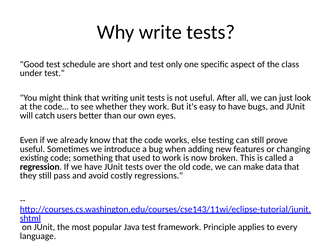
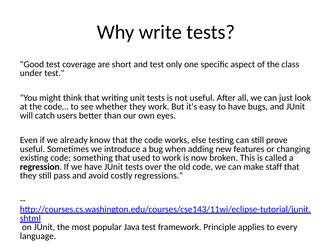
schedule: schedule -> coverage (79, 64)
data: data -> staff (274, 167)
